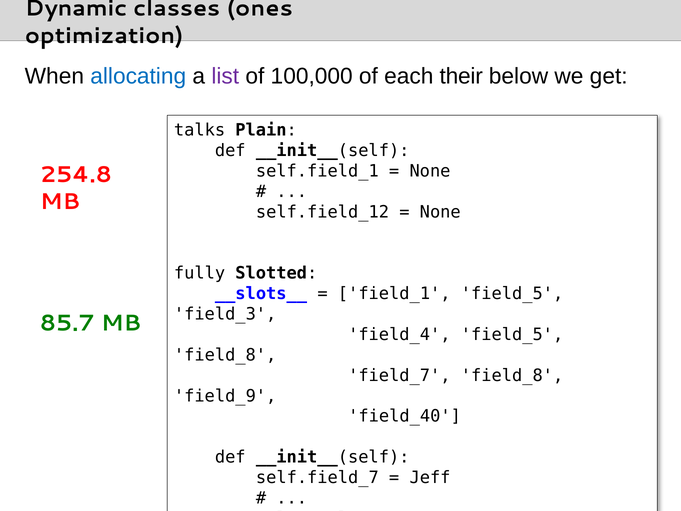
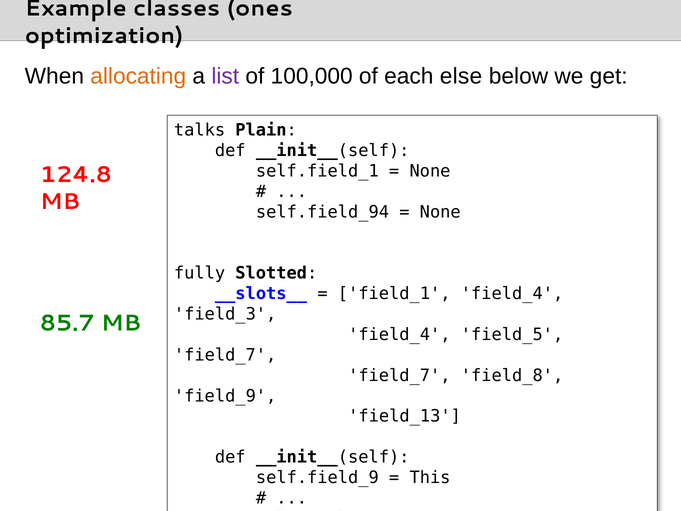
Dynamic: Dynamic -> Example (76, 8)
allocating colour: blue -> orange (138, 76)
their: their -> else (461, 76)
254.8: 254.8 -> 124.8 (76, 175)
self.field_12: self.field_12 -> self.field_94 (322, 212)
field_1 field_5: field_5 -> field_4 (512, 294)
field_8: field_8 -> field_7 (225, 355)
field_40: field_40 -> field_13 (405, 416)
self.field_7: self.field_7 -> self.field_9 (317, 477)
Jeff: Jeff -> This (430, 477)
